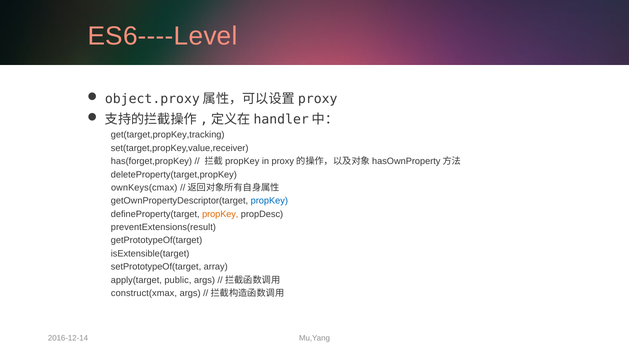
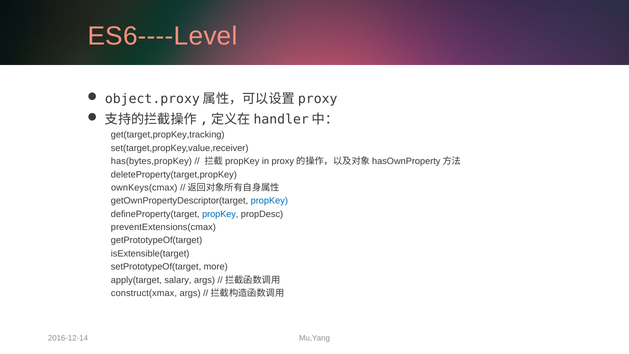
has(forget,propKey: has(forget,propKey -> has(bytes,propKey (151, 161)
propKey colour: orange -> blue (220, 214)
preventExtensions(result: preventExtensions(result -> preventExtensions(cmax (163, 227)
array: array -> more (216, 267)
public: public -> salary (178, 280)
